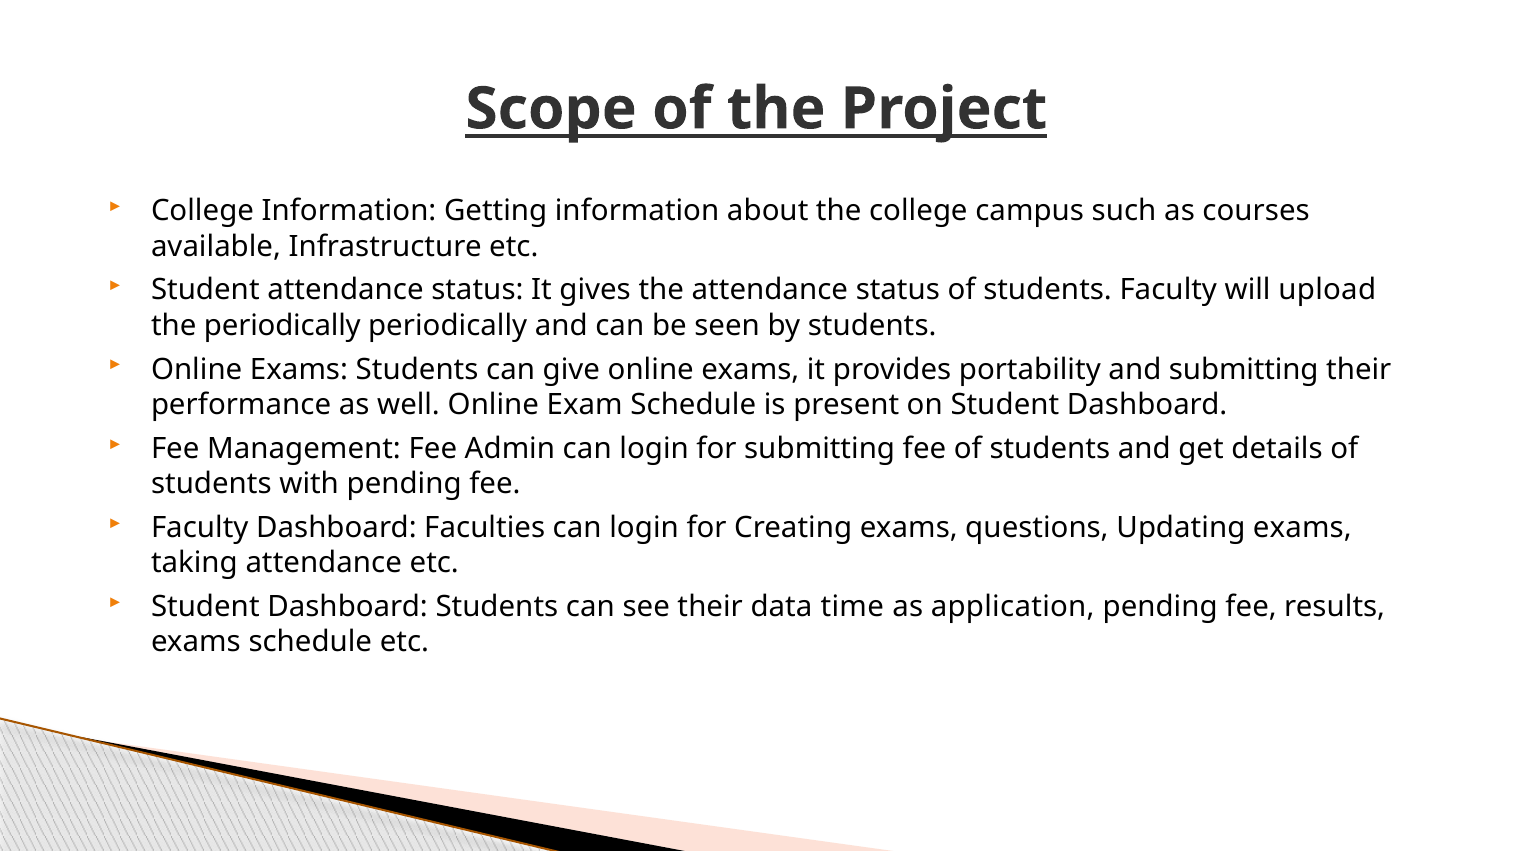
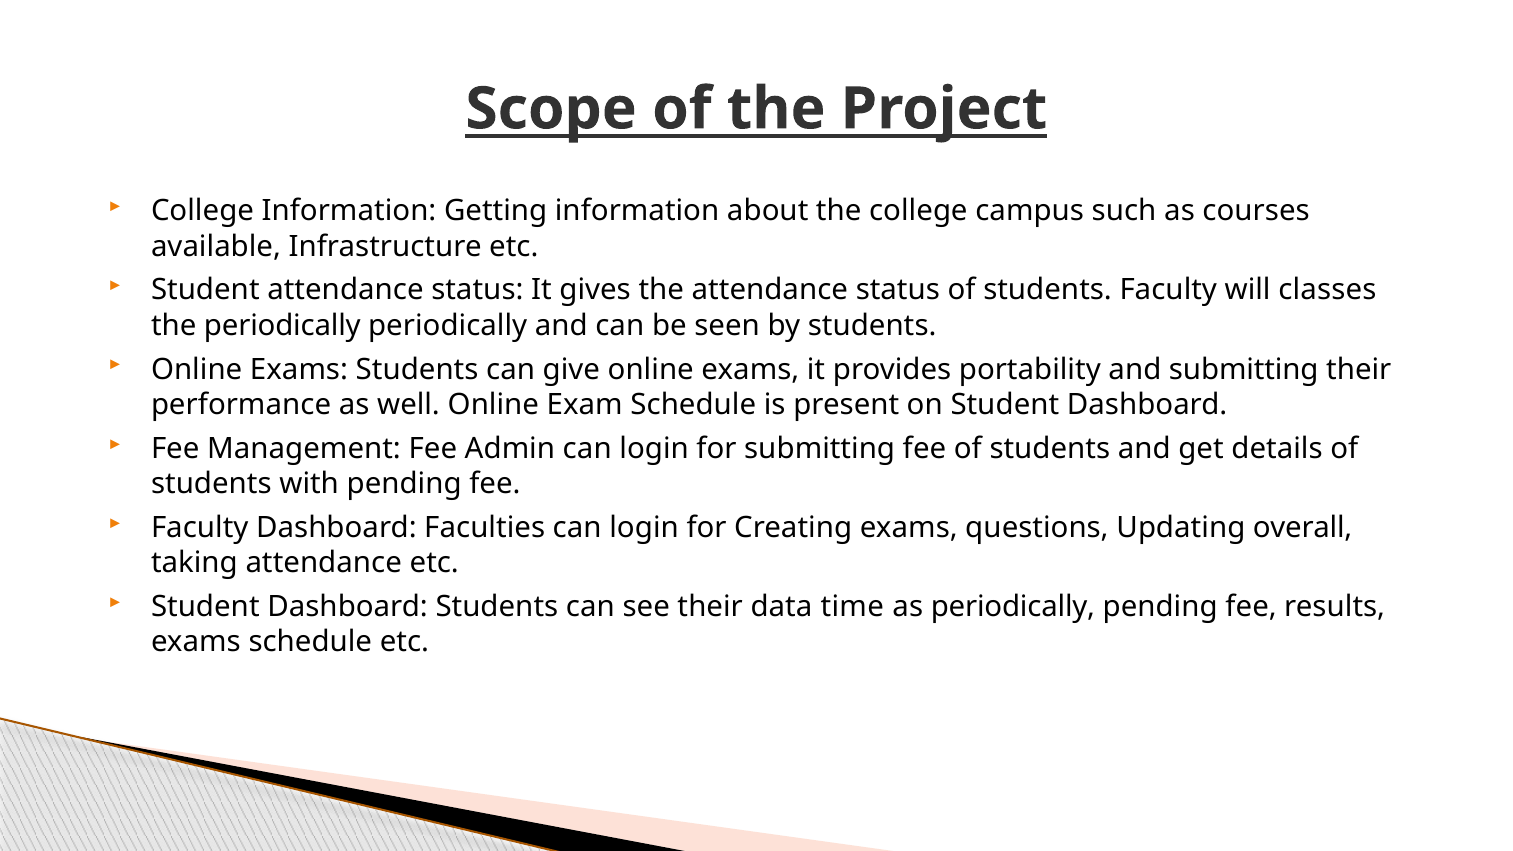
upload: upload -> classes (1327, 290)
Updating exams: exams -> overall (1303, 528)
as application: application -> periodically (1013, 607)
